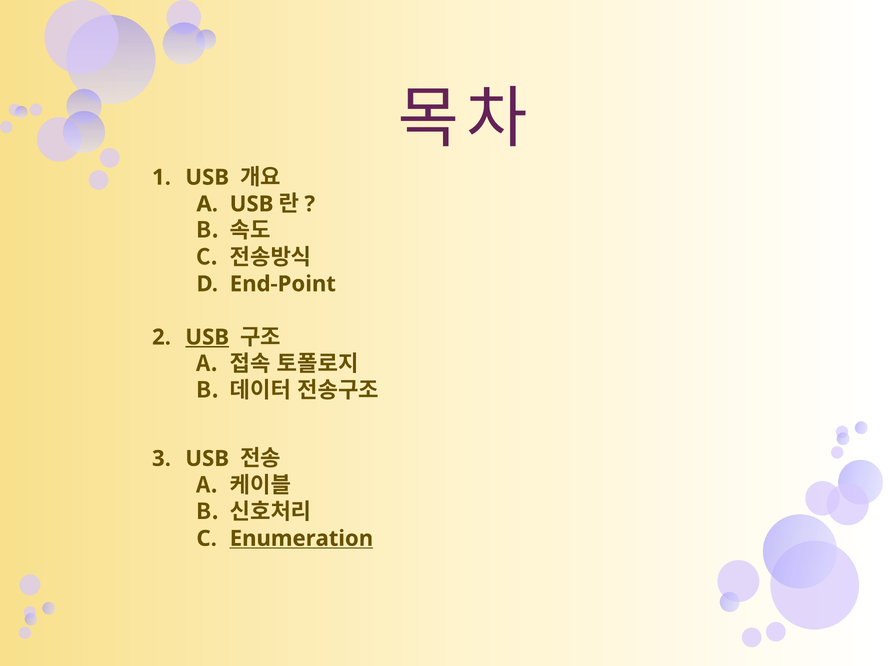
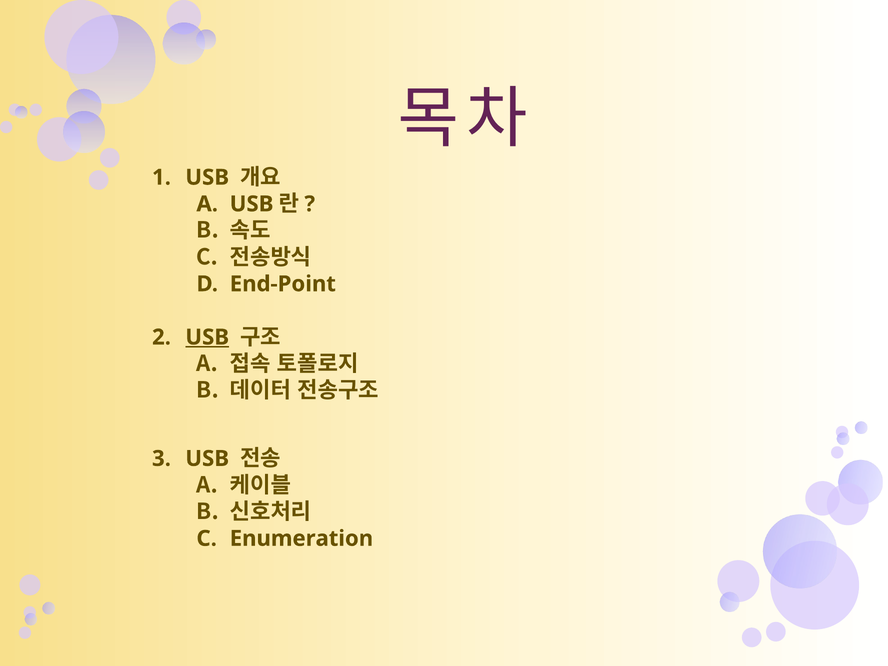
Enumeration underline: present -> none (301, 539)
